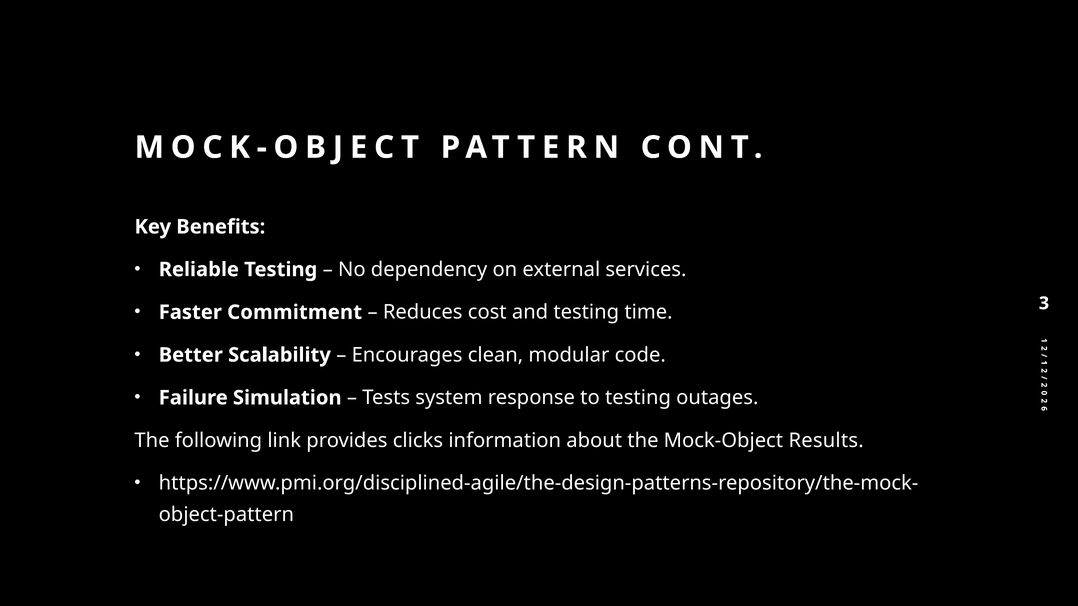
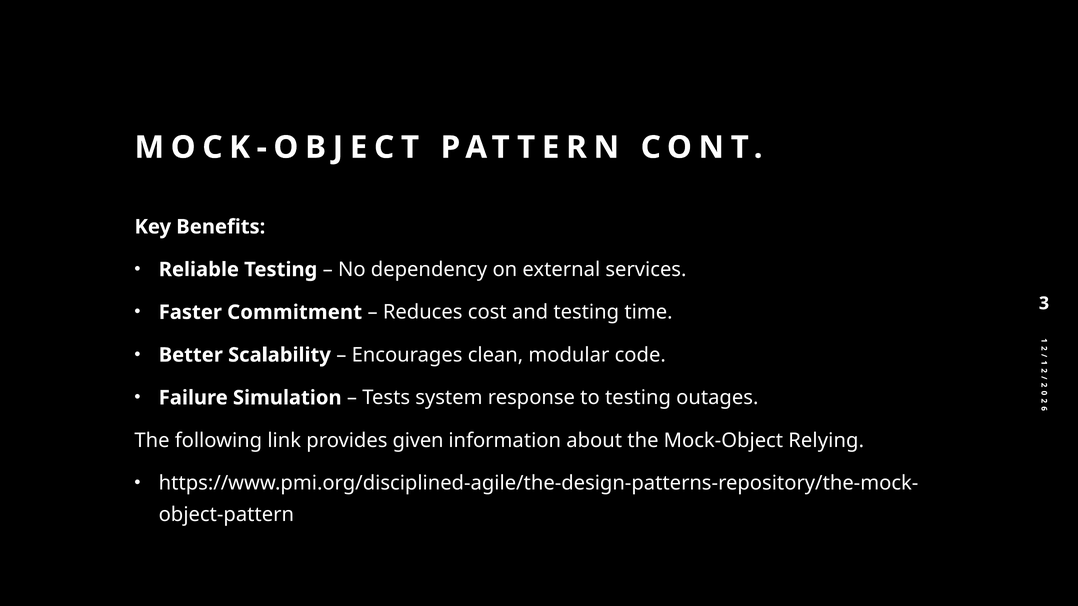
clicks: clicks -> given (418, 441)
Results: Results -> Relying (826, 441)
